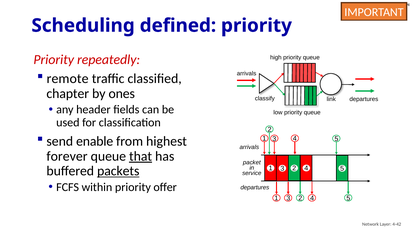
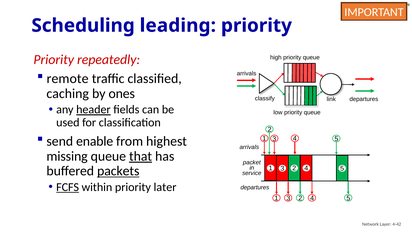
defined: defined -> leading (178, 26)
chapter: chapter -> caching (68, 94)
header underline: none -> present (93, 110)
forever: forever -> missing (67, 156)
FCFS underline: none -> present (68, 187)
offer: offer -> later (165, 187)
